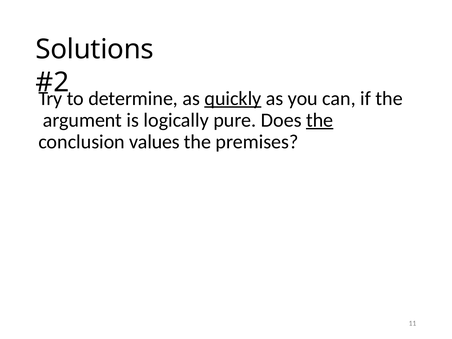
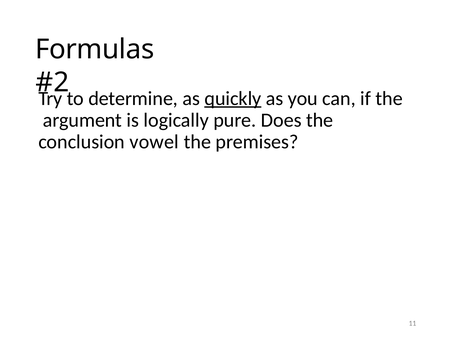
Solutions: Solutions -> Formulas (95, 49)
the underline: present -> none (320, 120)
values: values -> vowel (154, 142)
